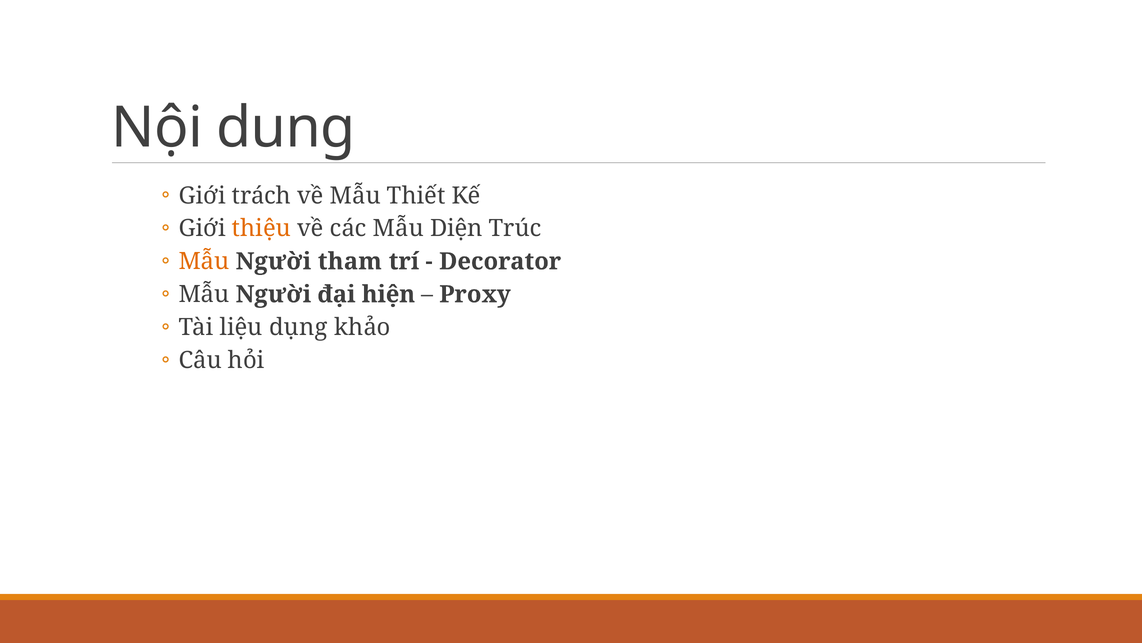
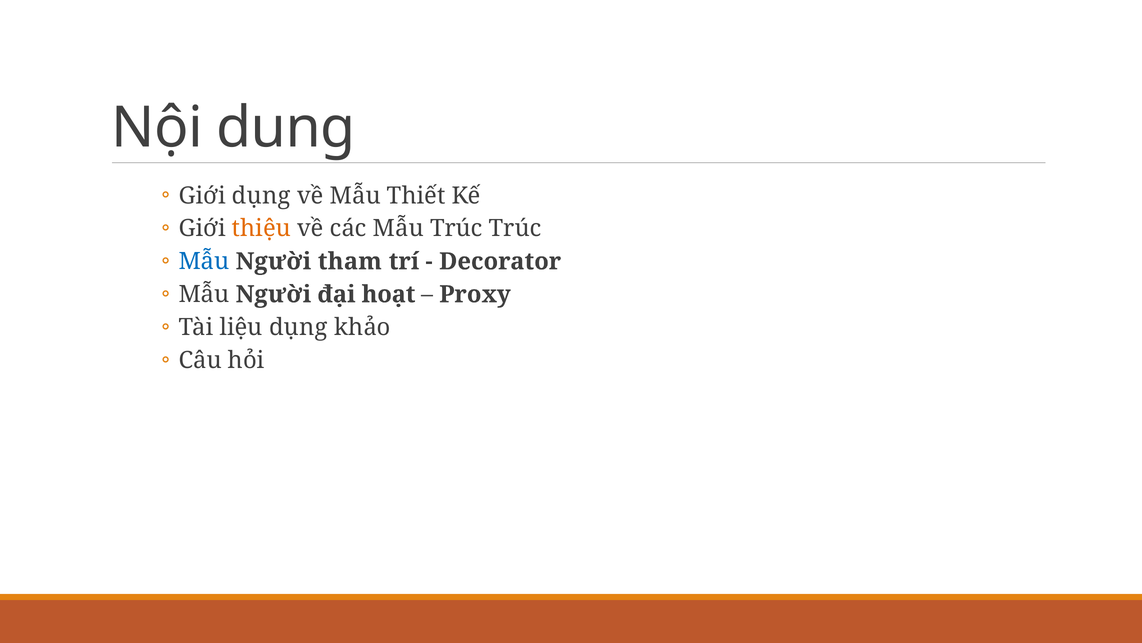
Giới trách: trách -> dụng (261, 196)
Mẫu Diện: Diện -> Trúc (456, 228)
Mẫu colour: orange -> blue (204, 261)
hiện: hiện -> hoạt (389, 294)
